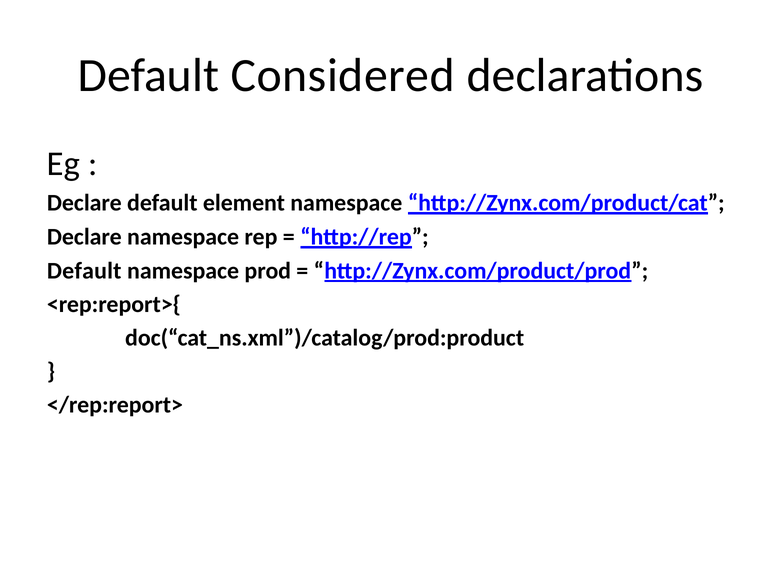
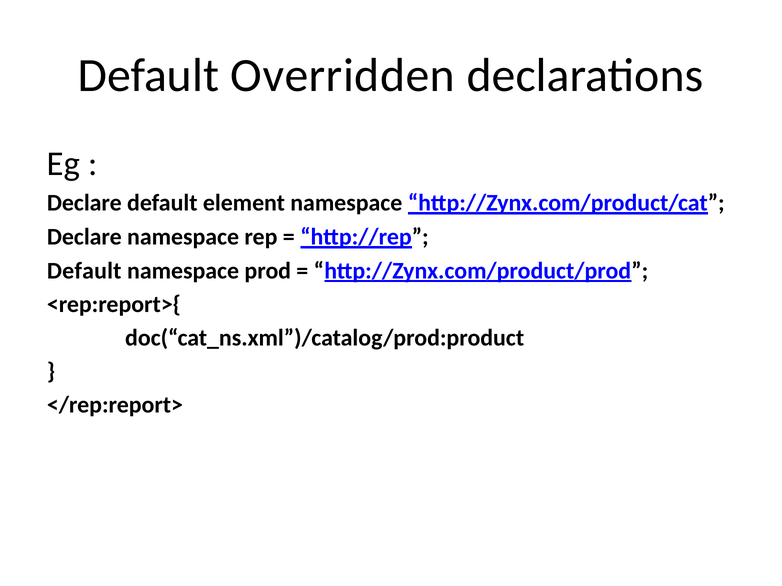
Considered: Considered -> Overridden (343, 76)
